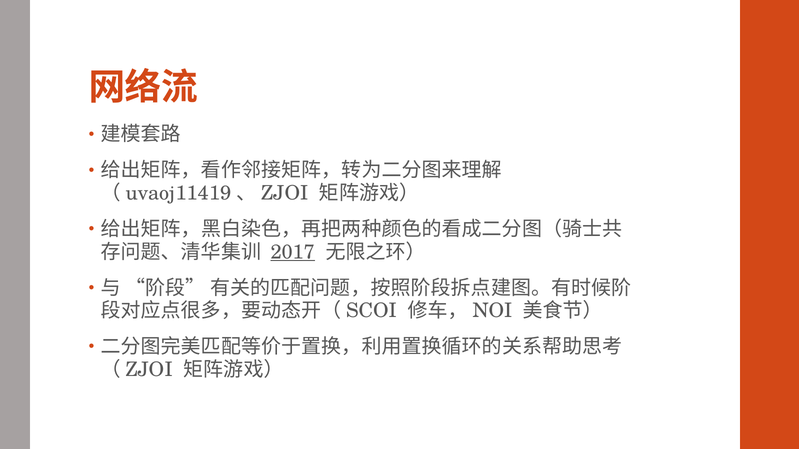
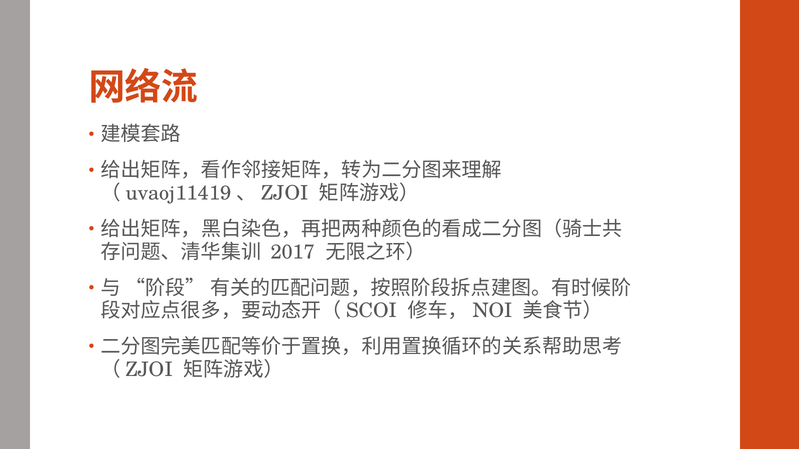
2017 underline: present -> none (293, 252)
